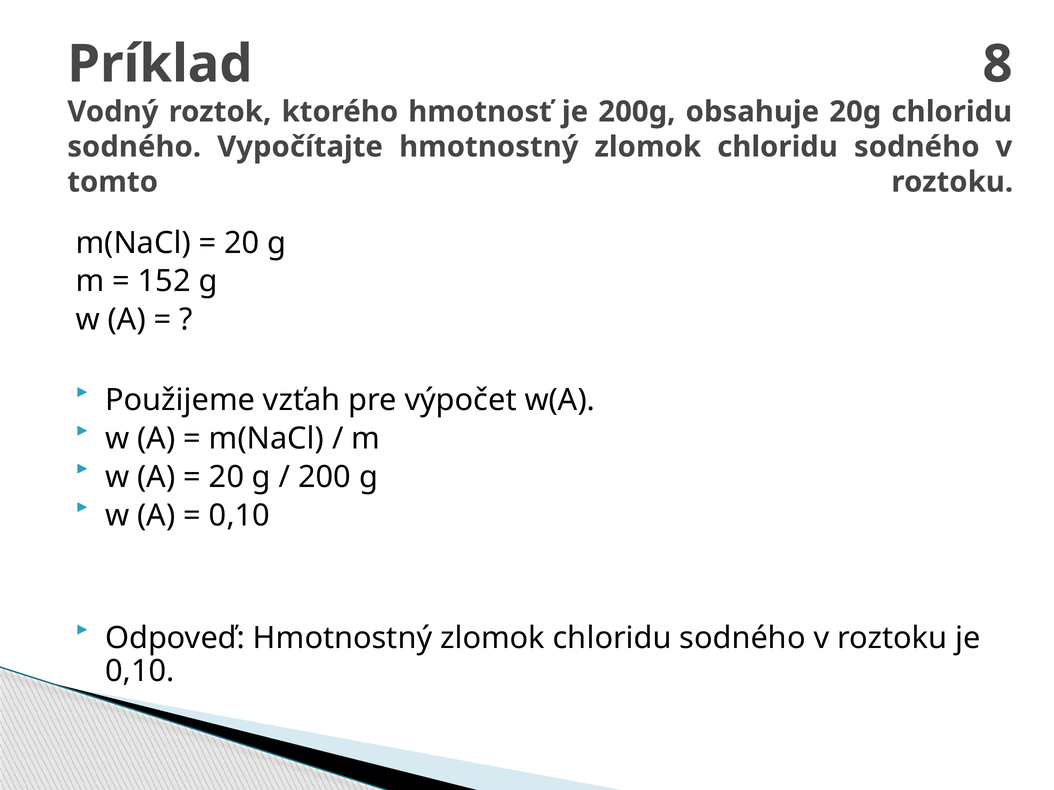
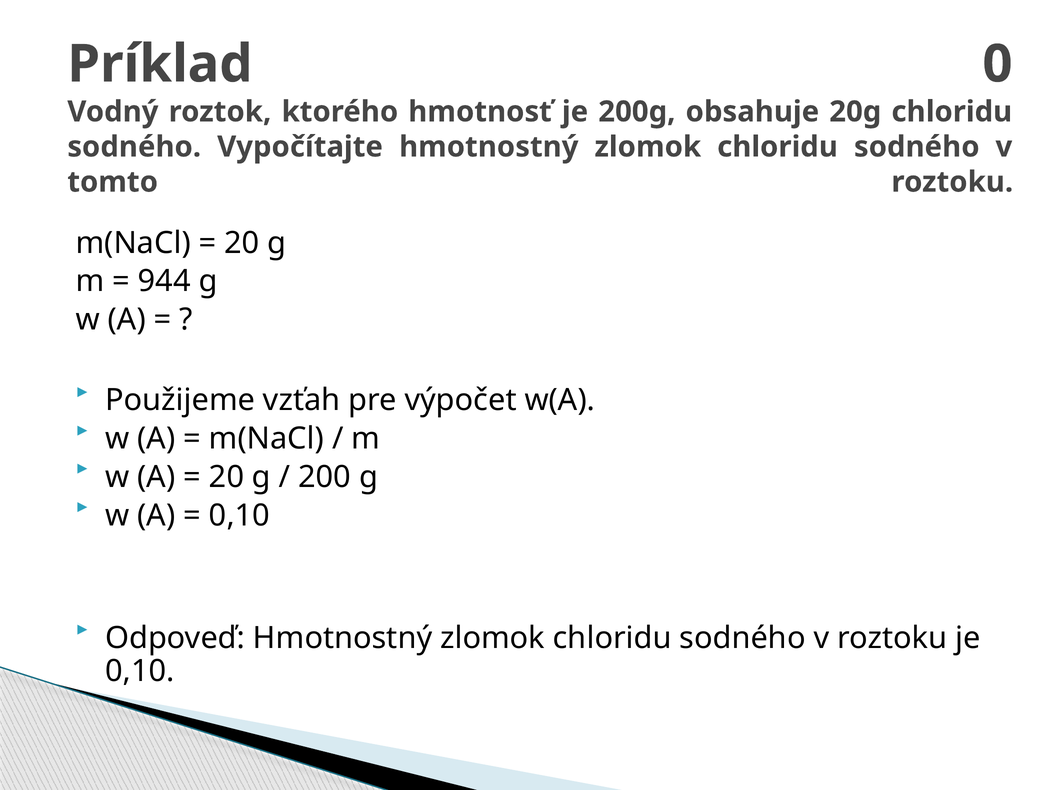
8: 8 -> 0 (998, 64)
152: 152 -> 944 (164, 282)
